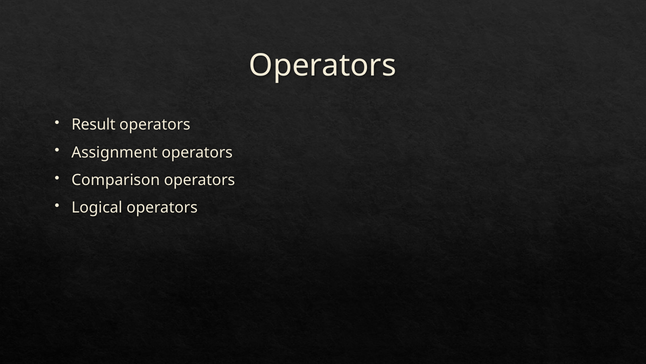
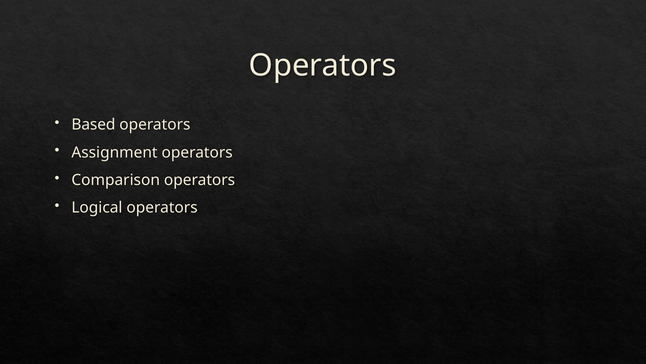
Result: Result -> Based (93, 125)
